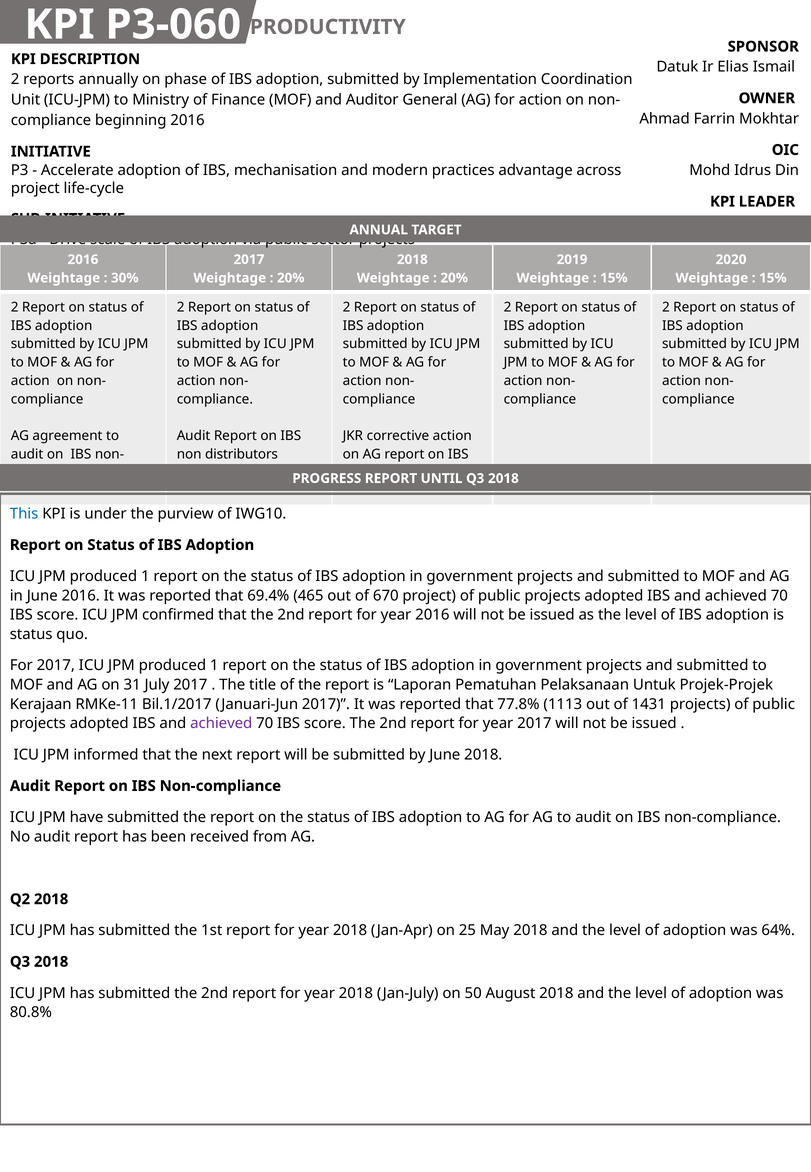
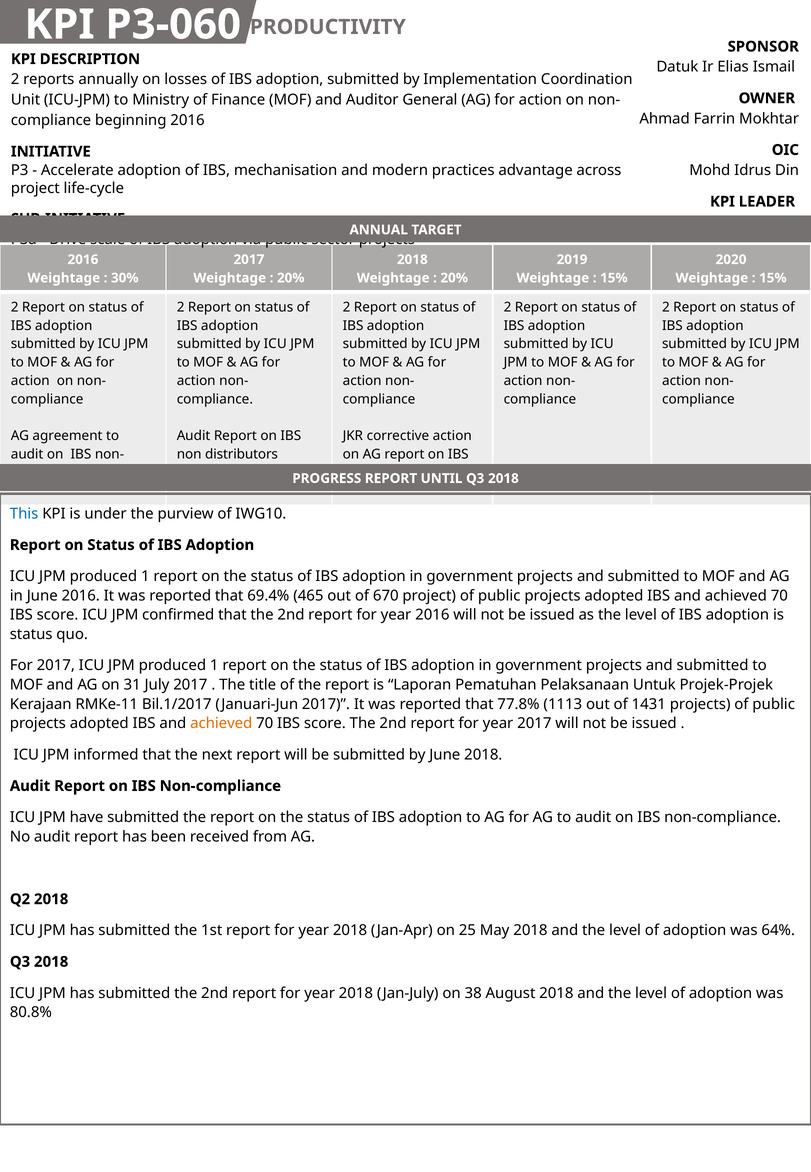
phase: phase -> losses (186, 79)
achieved colour: purple -> orange (221, 723)
50: 50 -> 38 (473, 993)
